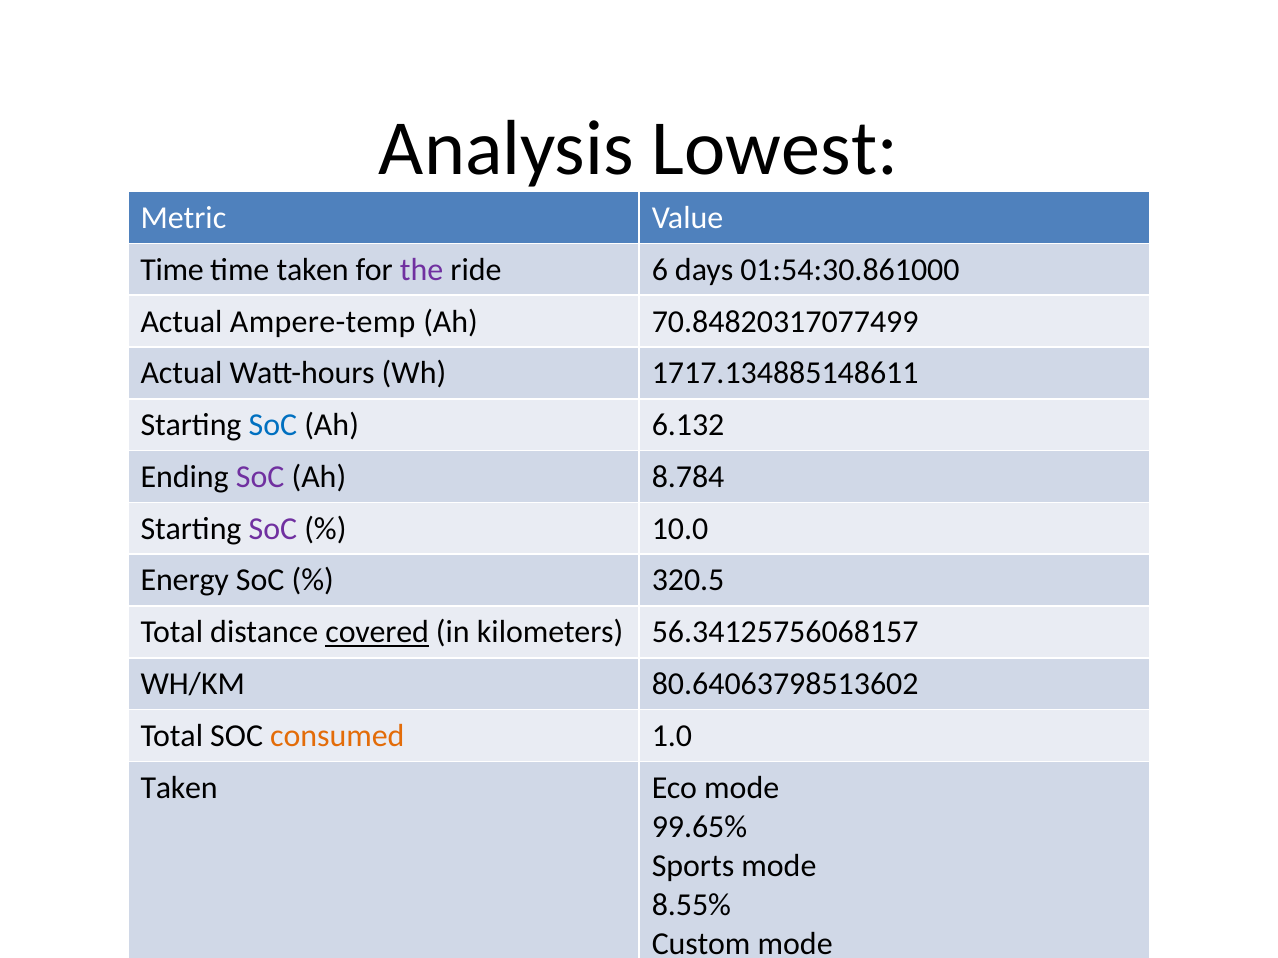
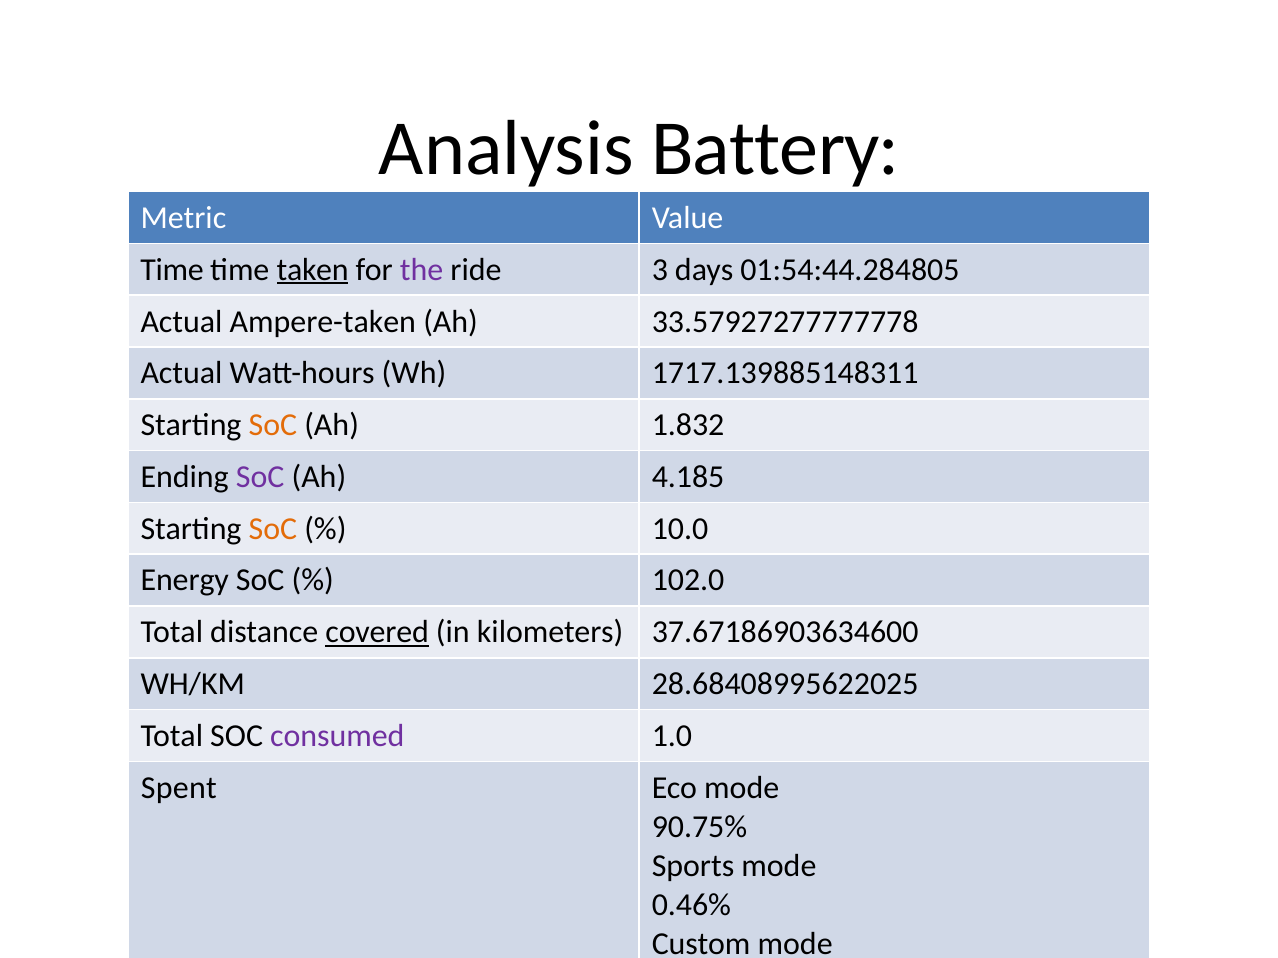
Lowest: Lowest -> Battery (775, 149)
taken underline: none -> present (313, 270)
6: 6 -> 3 (660, 270)
01:54:30.861000: 01:54:30.861000 -> 01:54:44.284805 (850, 270)
Ampere-temp: Ampere-temp -> Ampere-taken (323, 322)
70.84820317077499: 70.84820317077499 -> 33.57927277777778 (785, 322)
1717.134885148611: 1717.134885148611 -> 1717.139885148311 (785, 373)
SoC colour: blue -> orange (273, 425)
6.132: 6.132 -> 1.832 (688, 425)
8.784: 8.784 -> 4.185 (688, 477)
SoC colour: purple -> orange (273, 529)
320.5: 320.5 -> 102.0 (688, 581)
56.34125756068157: 56.34125756068157 -> 37.67186903634600 (785, 633)
80.64063798513602: 80.64063798513602 -> 28.68408995622025 (785, 684)
consumed colour: orange -> purple (337, 736)
Taken: Taken -> Spent (179, 788)
99.65%: 99.65% -> 90.75% (699, 827)
8.55%: 8.55% -> 0.46% (691, 905)
